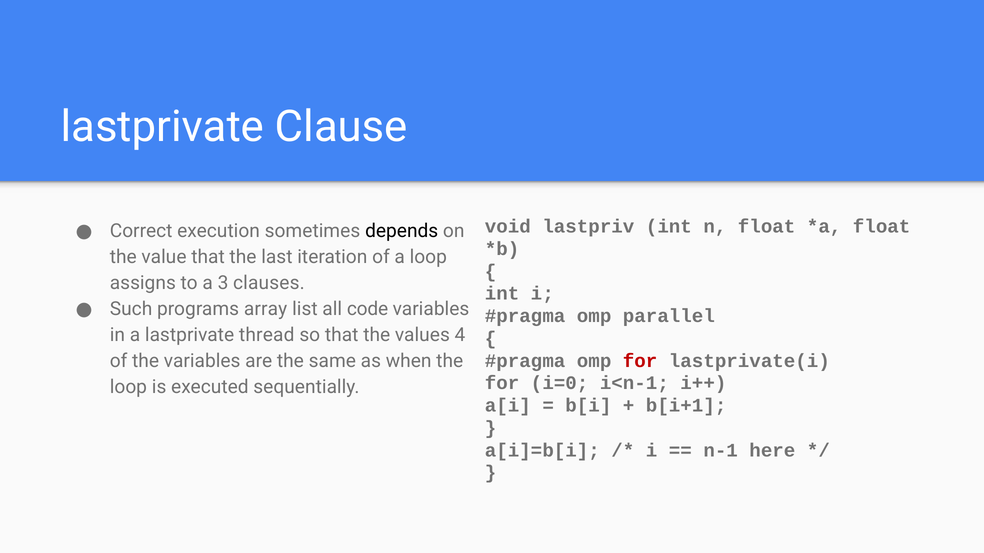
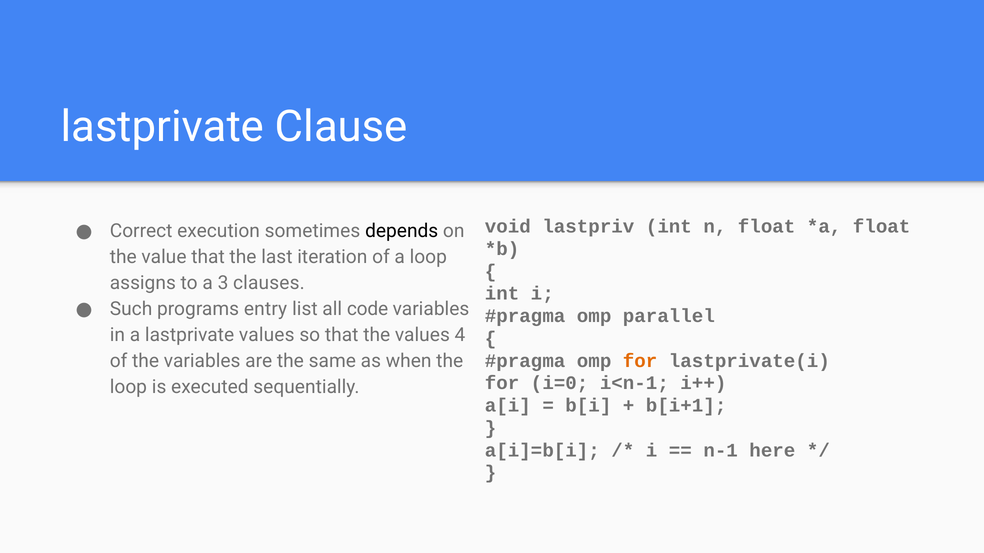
array: array -> entry (266, 309)
lastprivate thread: thread -> values (267, 335)
for colour: red -> orange (640, 361)
